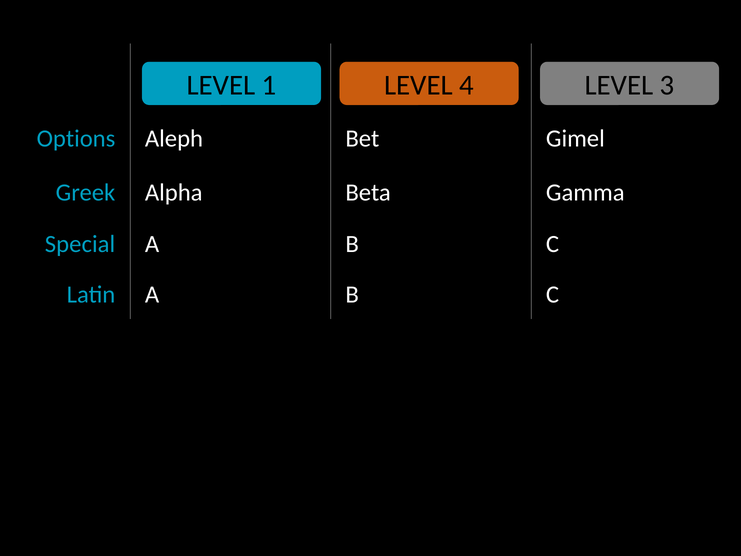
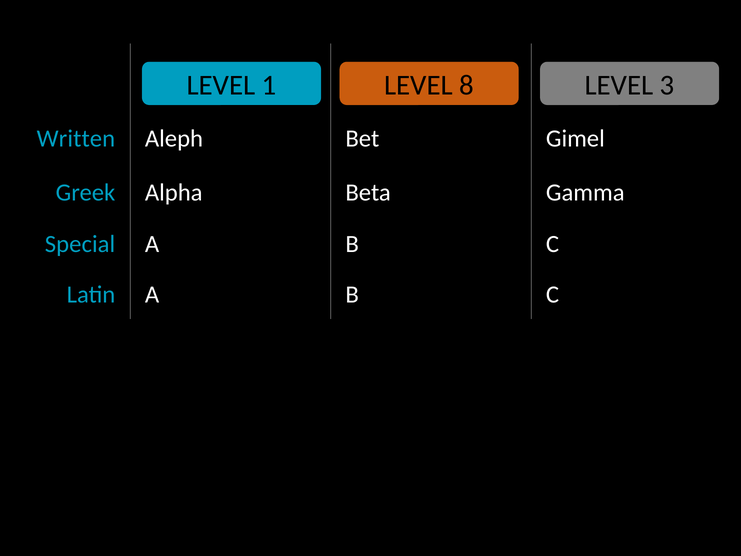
4: 4 -> 8 (467, 85)
Options: Options -> Written (76, 139)
